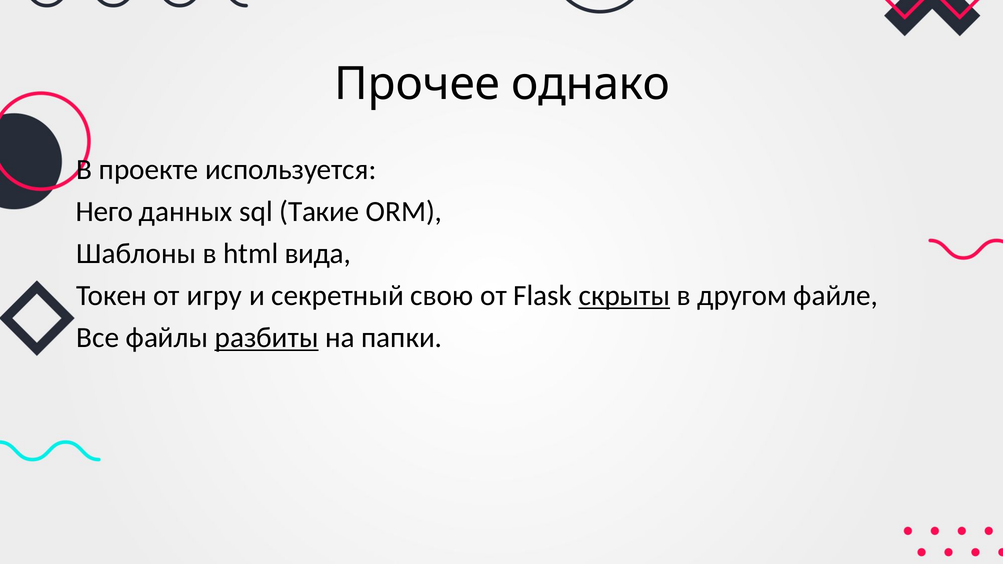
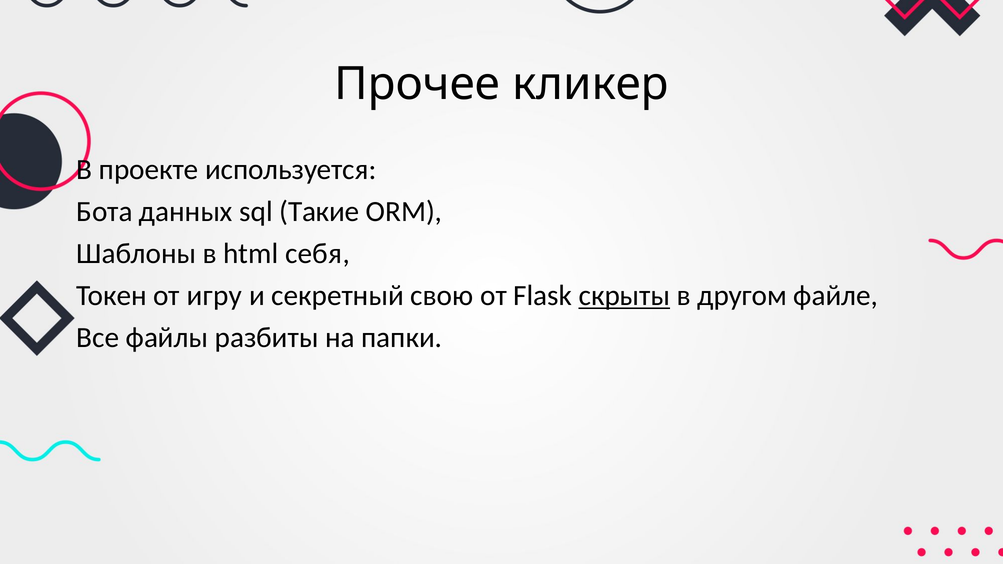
однако: однако -> кликер (591, 84)
Него: Него -> Бота (105, 212)
вида: вида -> себя (317, 254)
разбиты underline: present -> none (267, 338)
